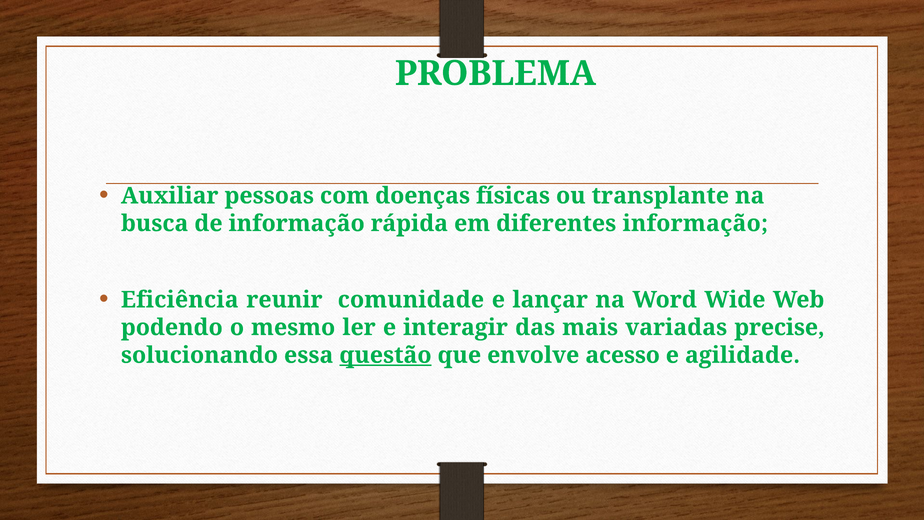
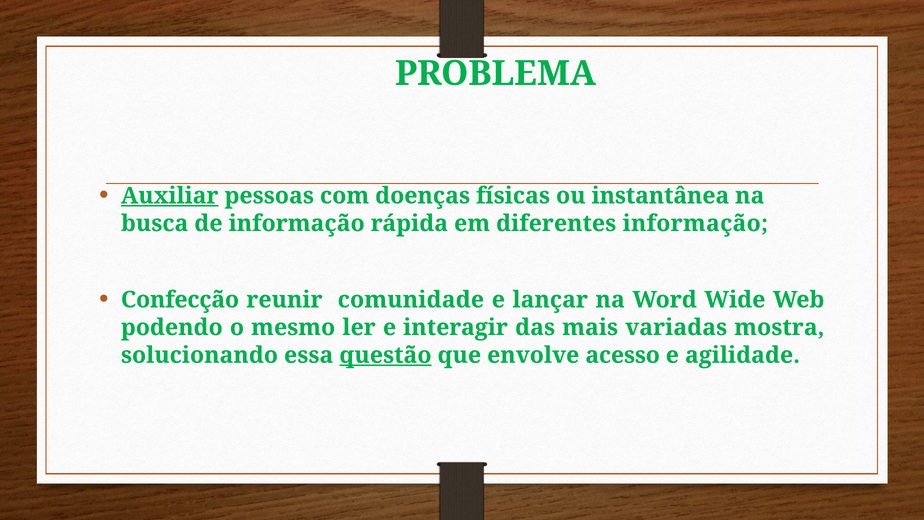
Auxiliar underline: none -> present (170, 196)
transplante: transplante -> instantânea (660, 196)
Eficiência: Eficiência -> Confecção (180, 300)
precise: precise -> mostra (779, 327)
